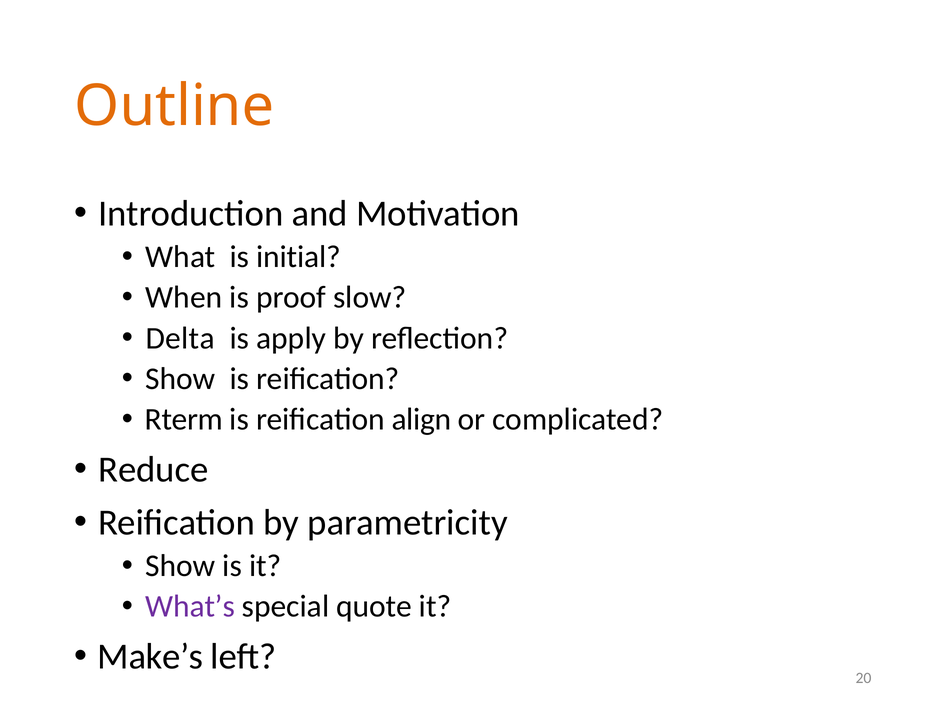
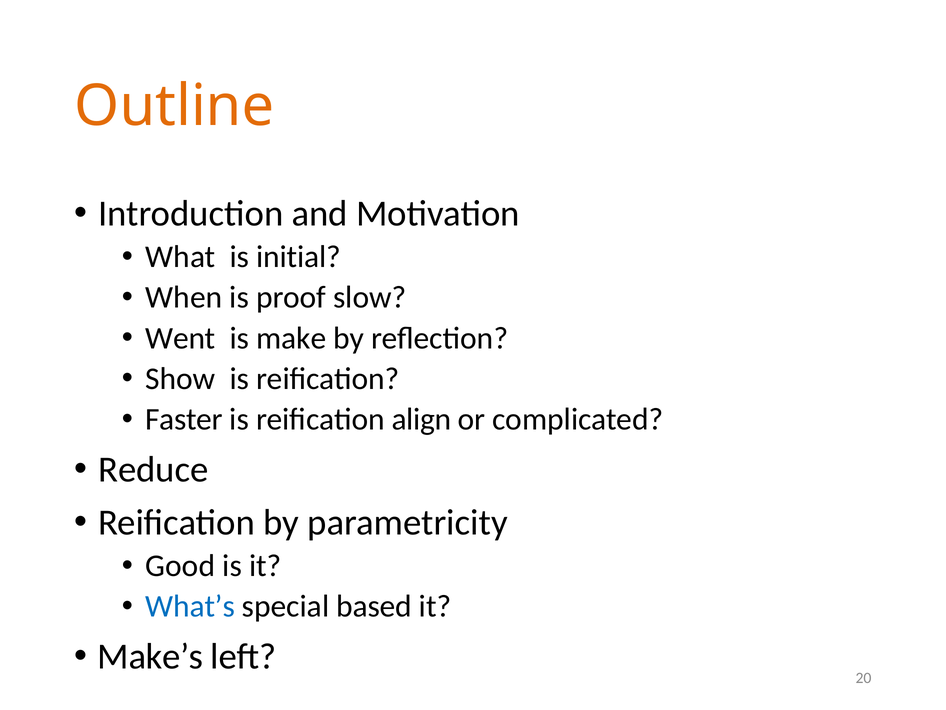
Delta: Delta -> Went (180, 338)
apply: apply -> make (291, 338)
Rterm: Rterm -> Faster (184, 419)
Show: Show -> Good (180, 565)
What’s colour: purple -> blue (190, 606)
quote: quote -> based (374, 606)
